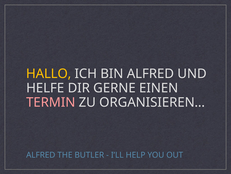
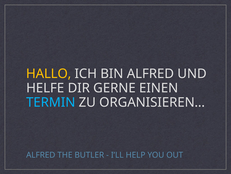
TERMIN colour: pink -> light blue (51, 102)
